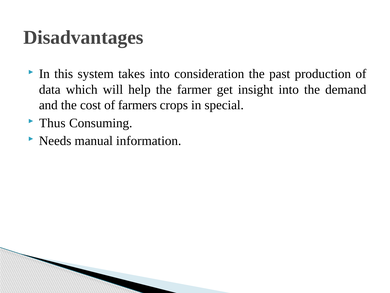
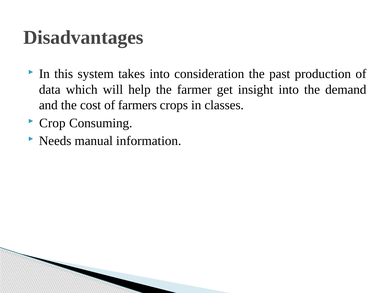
special: special -> classes (224, 105)
Thus: Thus -> Crop (52, 123)
